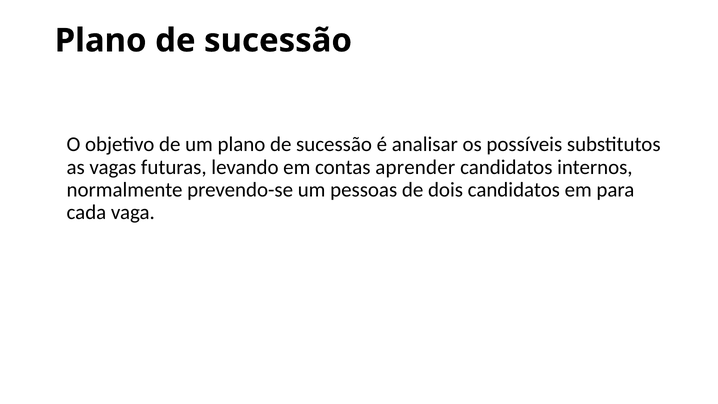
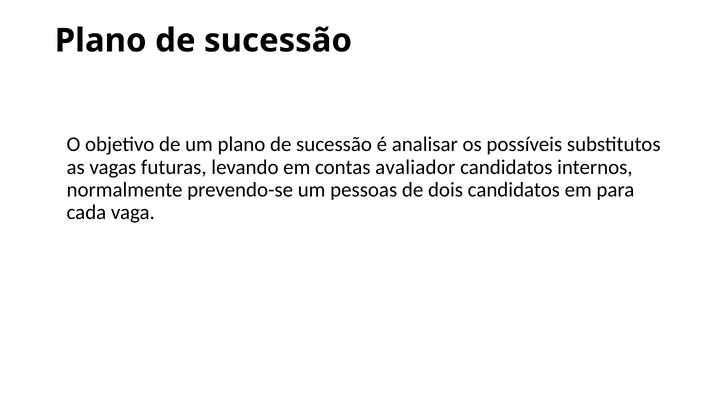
aprender: aprender -> avaliador (415, 167)
